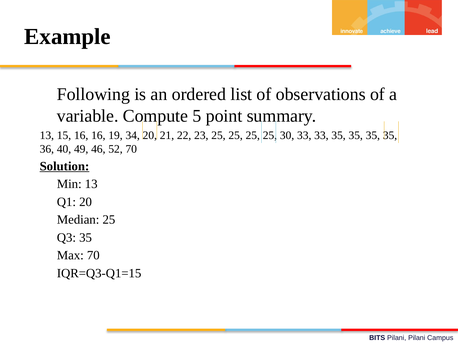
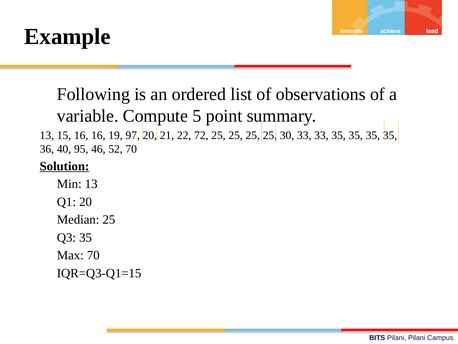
34: 34 -> 97 (133, 135)
23: 23 -> 72 (201, 135)
49: 49 -> 95 (81, 149)
